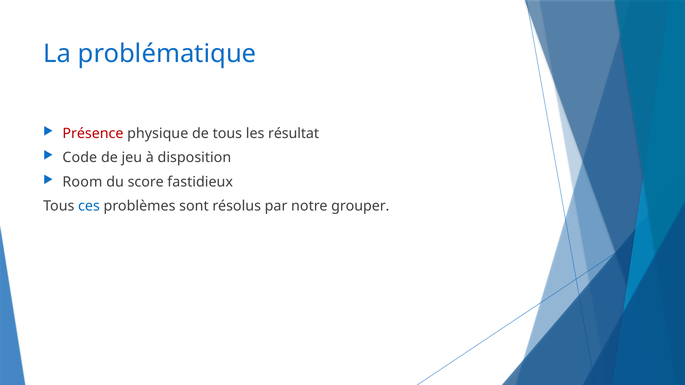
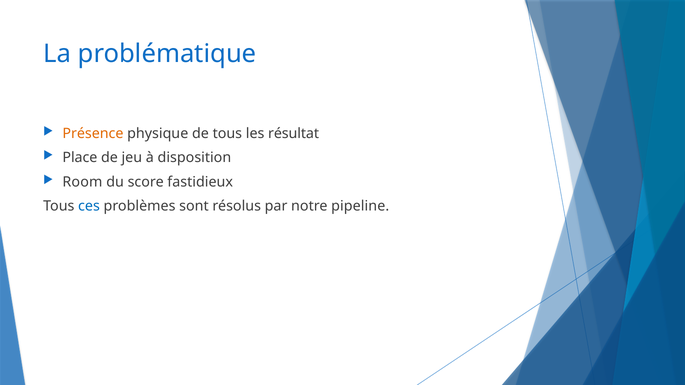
Présence colour: red -> orange (93, 134)
Code: Code -> Place (80, 158)
grouper: grouper -> pipeline (360, 206)
